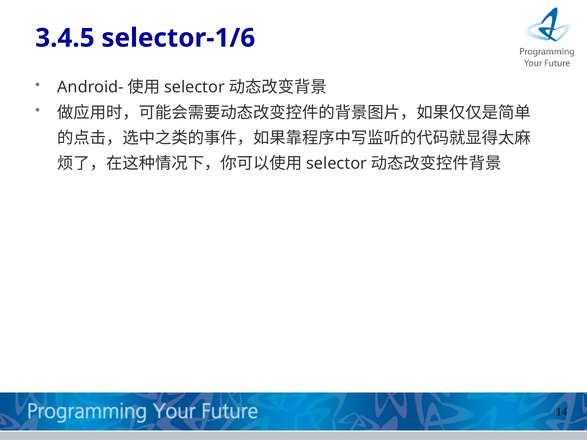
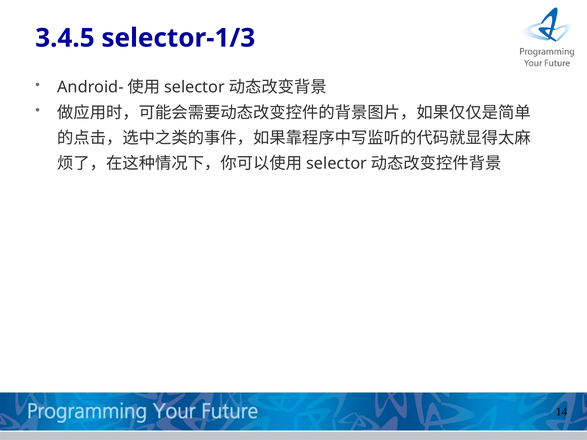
selector-1/6: selector-1/6 -> selector-1/3 (178, 38)
